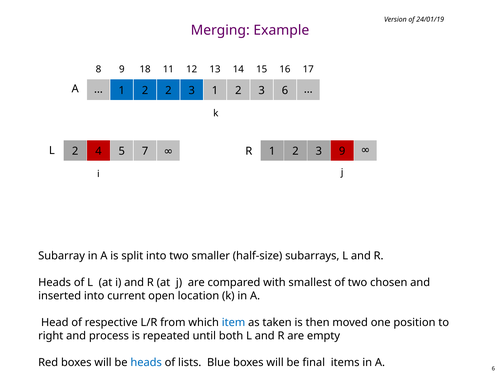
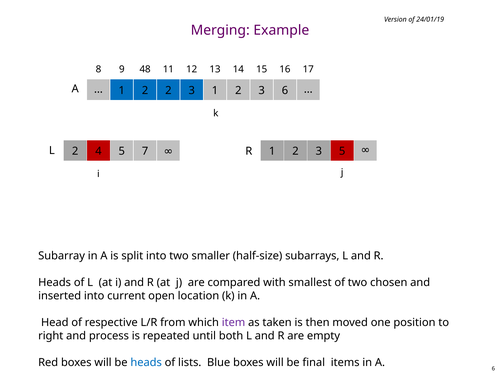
18: 18 -> 48 (145, 69)
3 9: 9 -> 5 (342, 151)
item colour: blue -> purple (234, 322)
